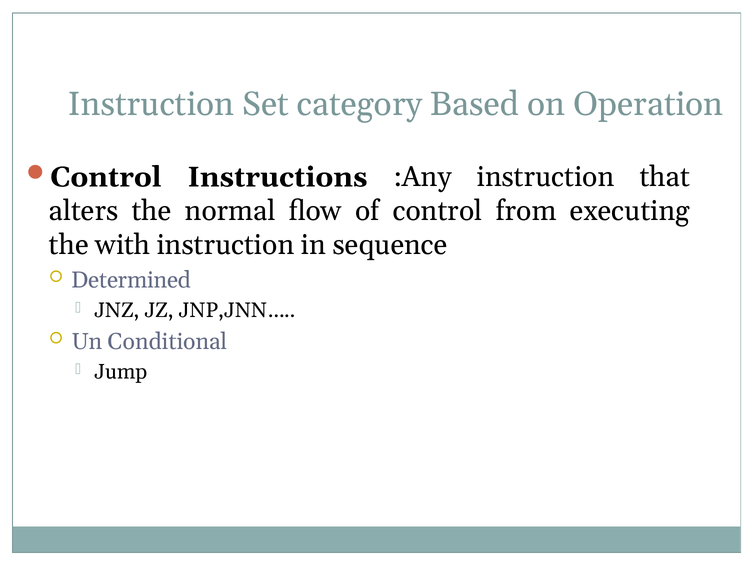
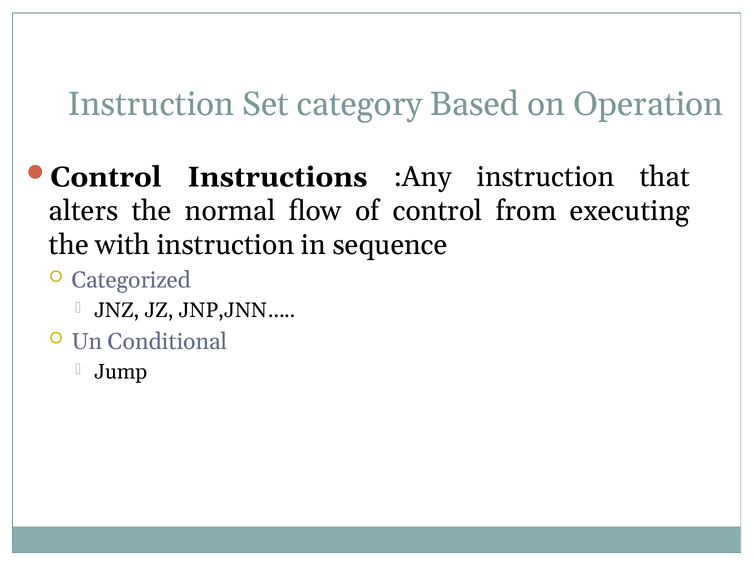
Determined: Determined -> Categorized (131, 280)
